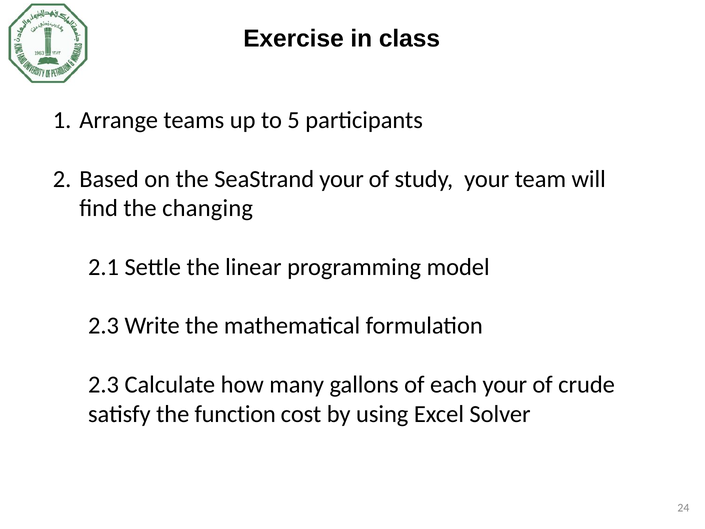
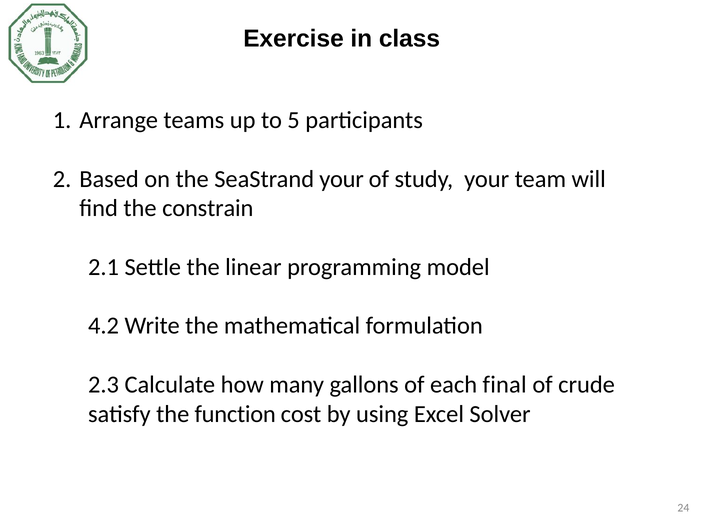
changing: changing -> constrain (208, 208)
2.3: 2.3 -> 4.2 (104, 326)
each your: your -> final (505, 384)
